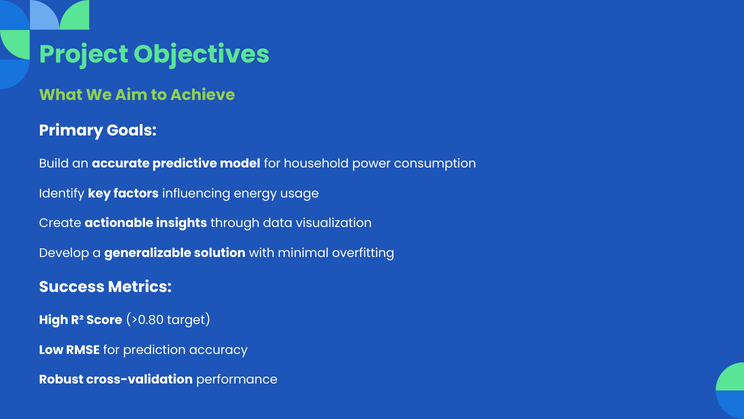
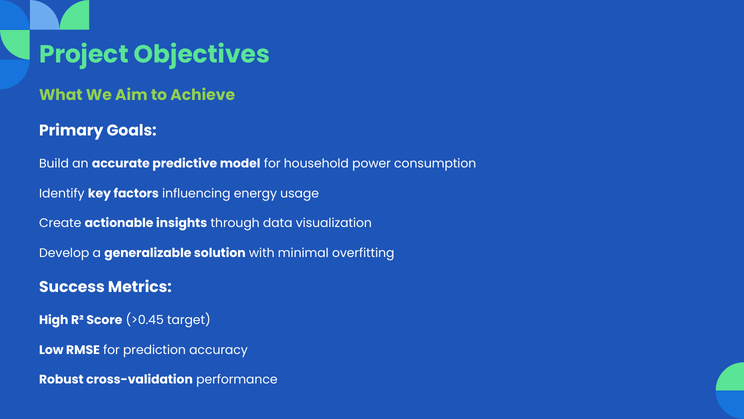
>0.80: >0.80 -> >0.45 (145, 320)
